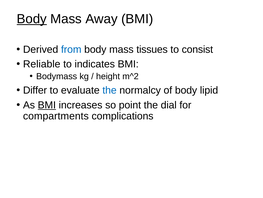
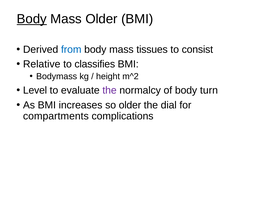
Mass Away: Away -> Older (102, 19)
Reliable: Reliable -> Relative (42, 64)
indicates: indicates -> classifies (95, 64)
Differ: Differ -> Level (35, 90)
the colour: blue -> purple (110, 90)
lipid: lipid -> turn (209, 90)
BMI underline: present -> none (47, 105)
so point: point -> older (130, 105)
